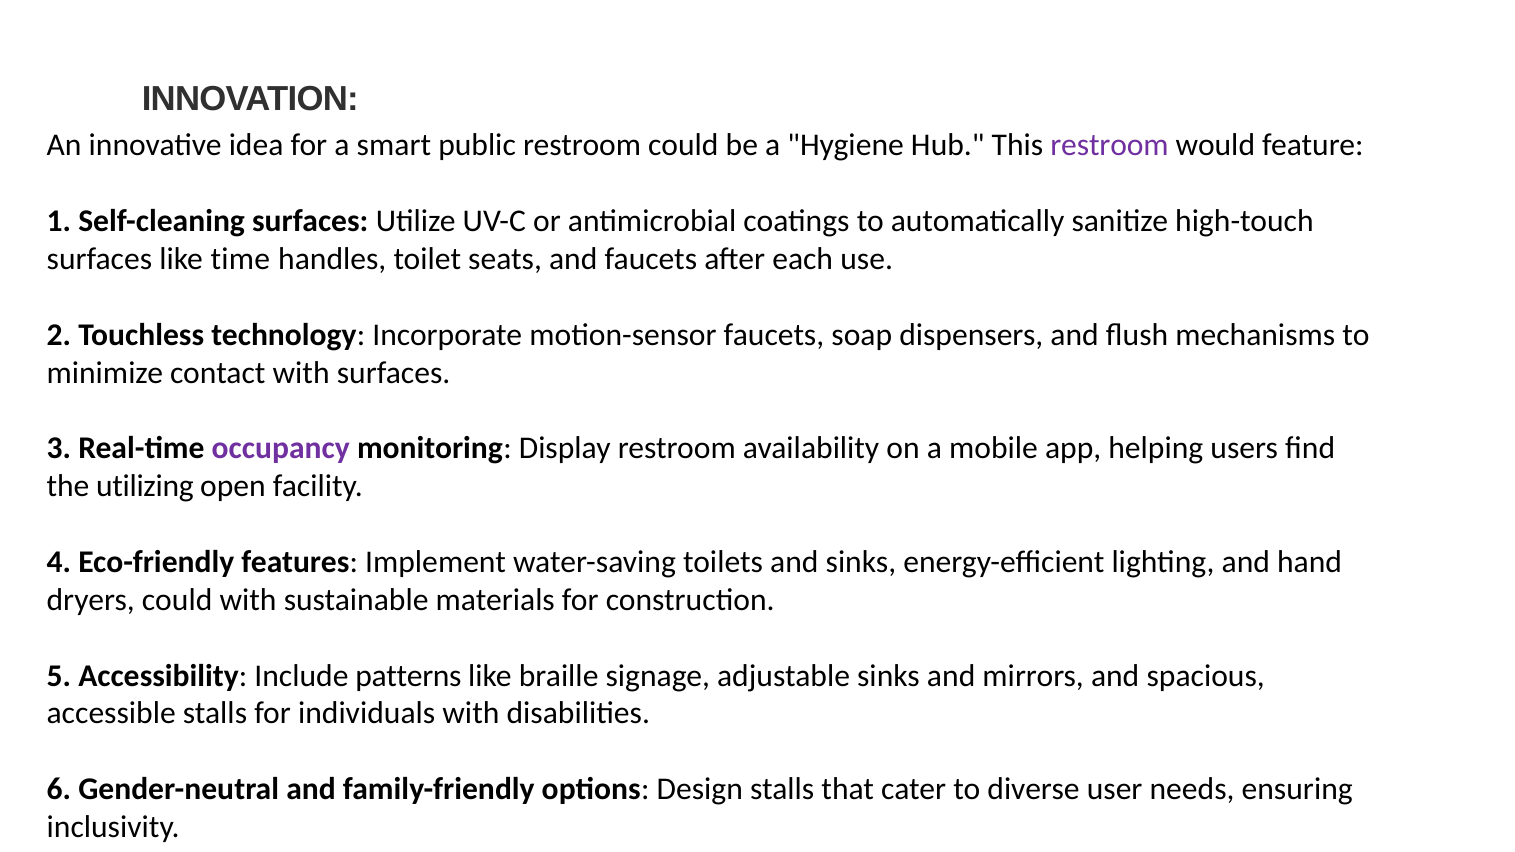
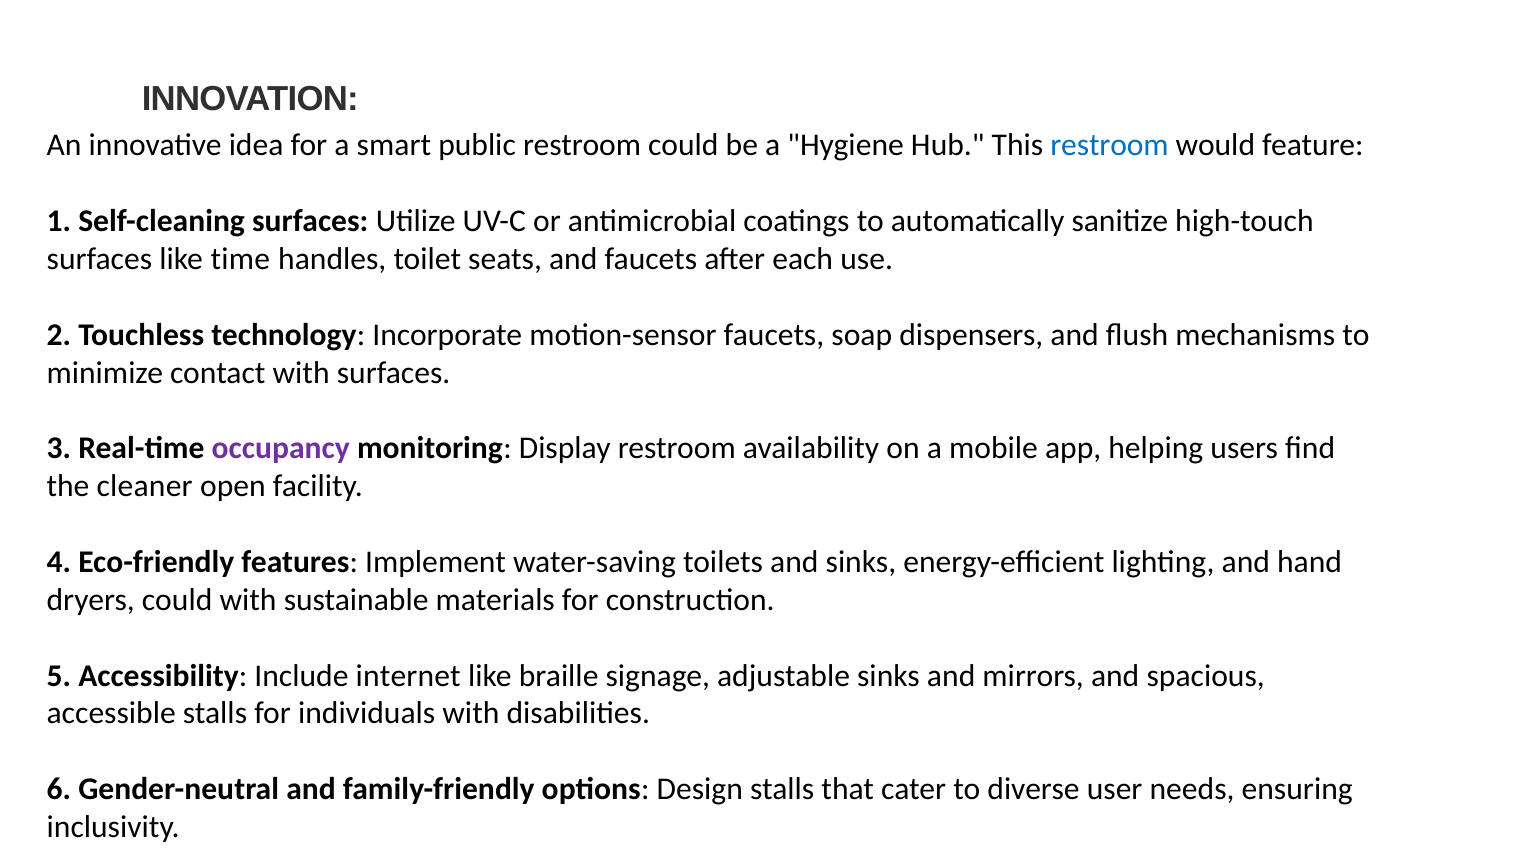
restroom colour: purple -> blue (1110, 145)
utilizing: utilizing -> cleaner (145, 486)
patterns: patterns -> internet (408, 676)
